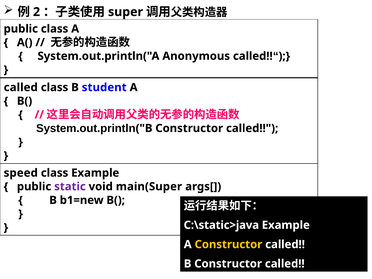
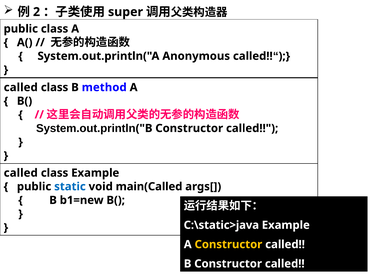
student: student -> method (104, 87)
speed: speed -> called (21, 173)
static colour: purple -> blue (70, 187)
main(Super: main(Super -> main(Called (149, 187)
